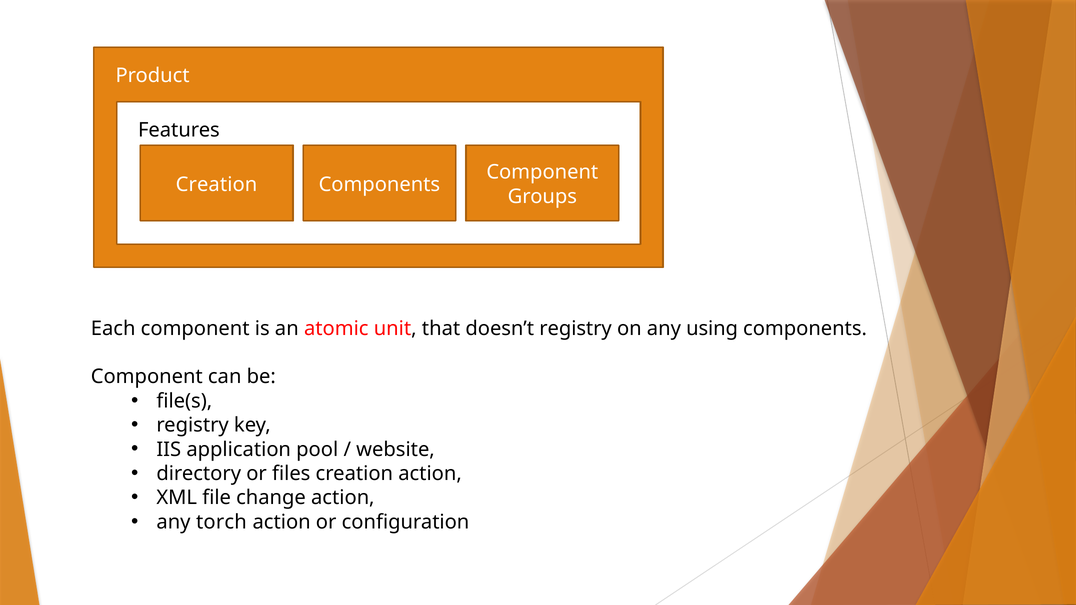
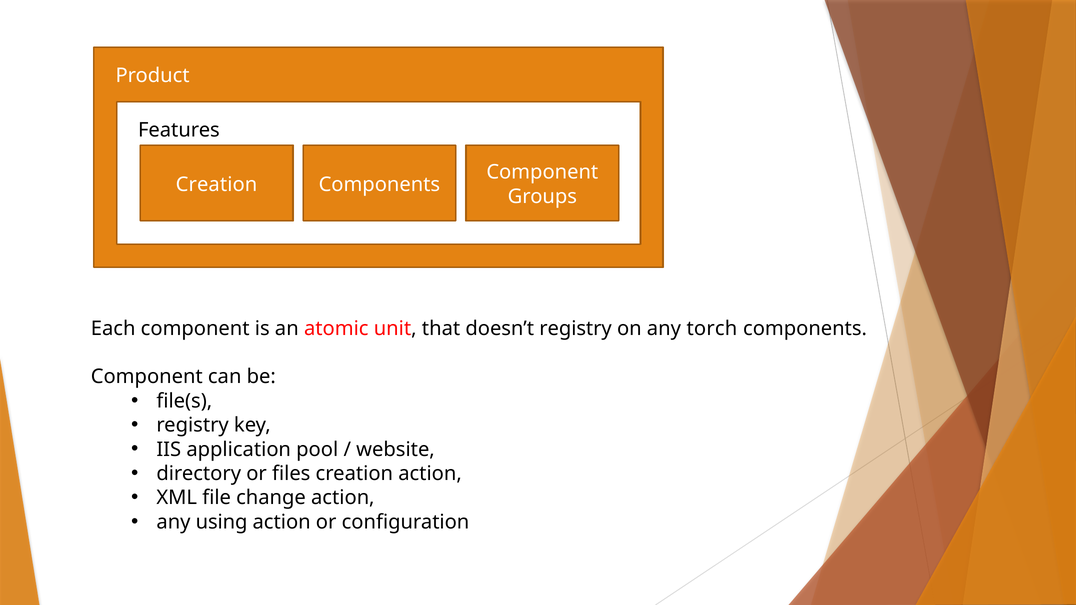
using: using -> torch (712, 328)
torch: torch -> using (222, 522)
